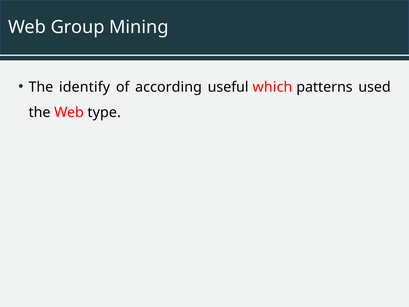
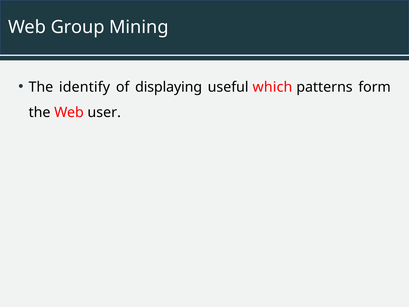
according: according -> displaying (169, 87)
used: used -> form (375, 87)
type: type -> user (104, 112)
